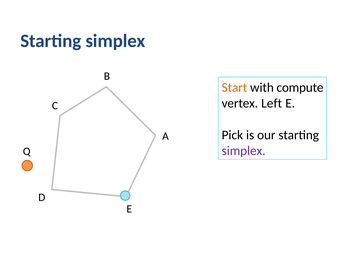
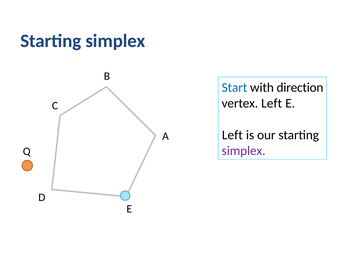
Start colour: orange -> blue (234, 87)
compute: compute -> direction (300, 87)
Pick: Pick -> Left (232, 135)
